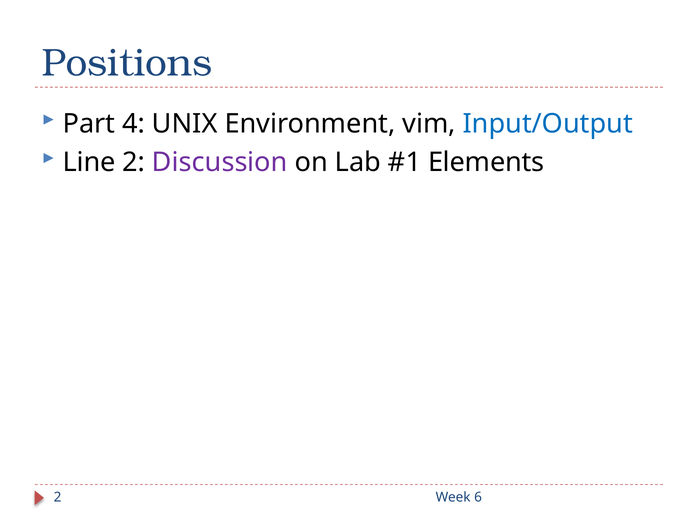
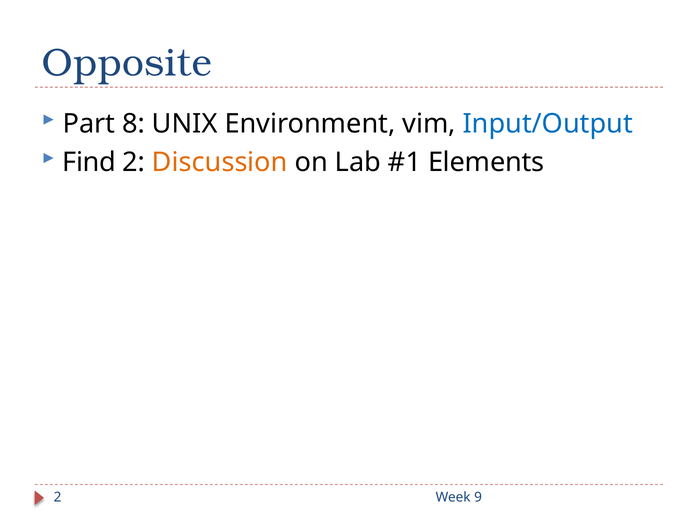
Positions: Positions -> Opposite (127, 63)
4: 4 -> 8 (134, 124)
Line: Line -> Find (89, 162)
Discussion colour: purple -> orange (220, 162)
6: 6 -> 9 (478, 498)
